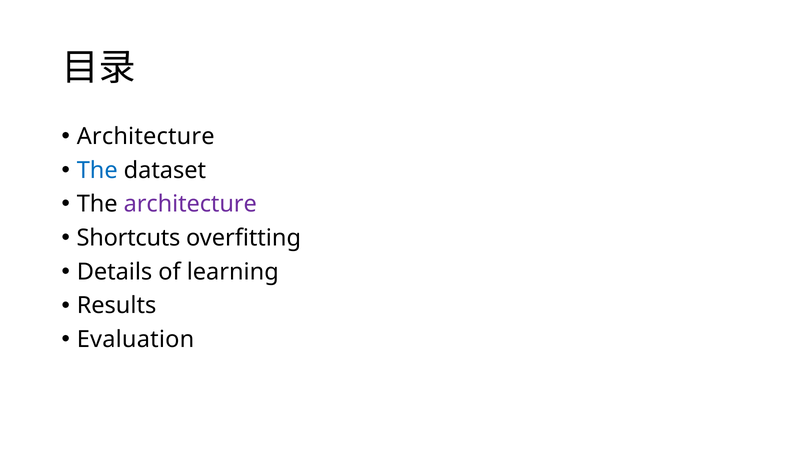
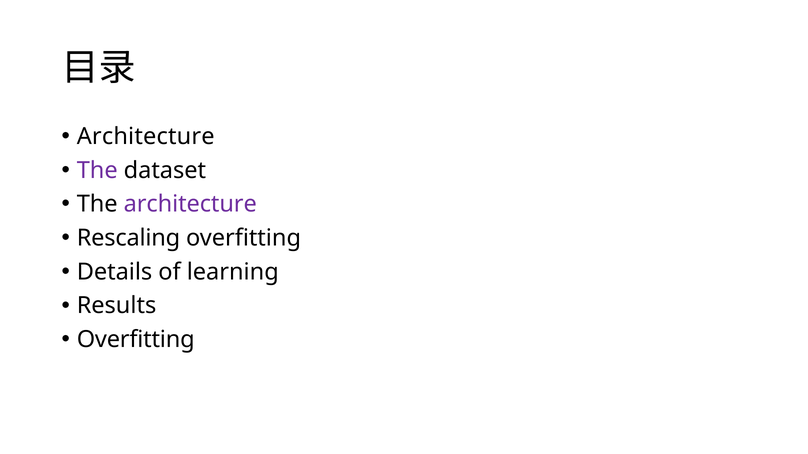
The colour: blue -> purple (97, 170)
Shortcuts: Shortcuts -> Rescaling (128, 238)
Evaluation: Evaluation -> Overfitting (136, 340)
